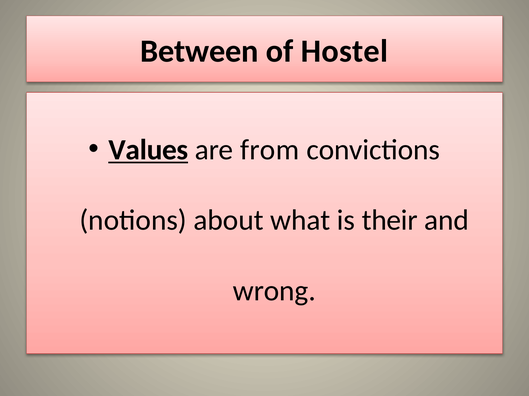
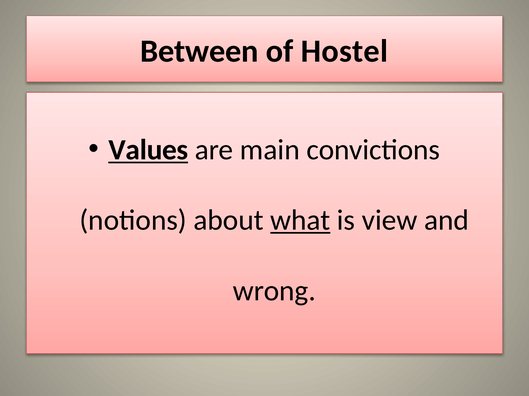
from: from -> main (270, 150)
what underline: none -> present (300, 221)
their: their -> view (390, 221)
